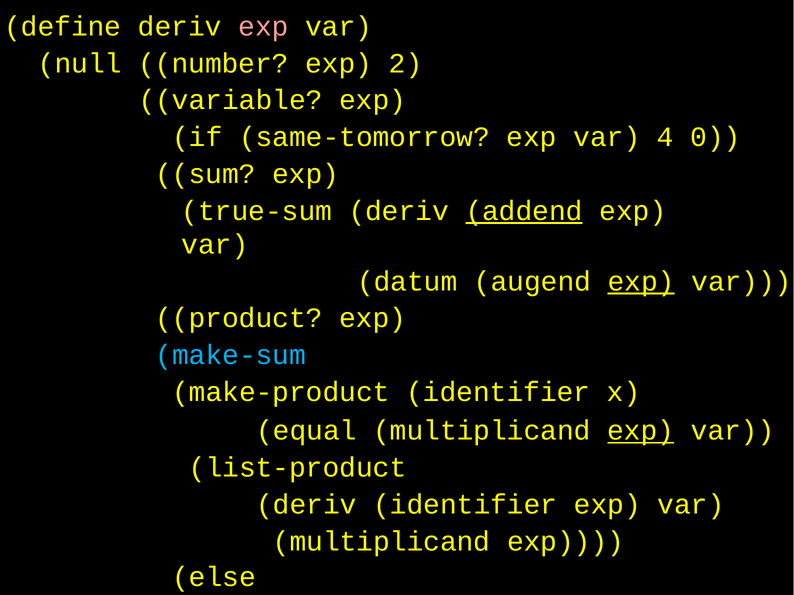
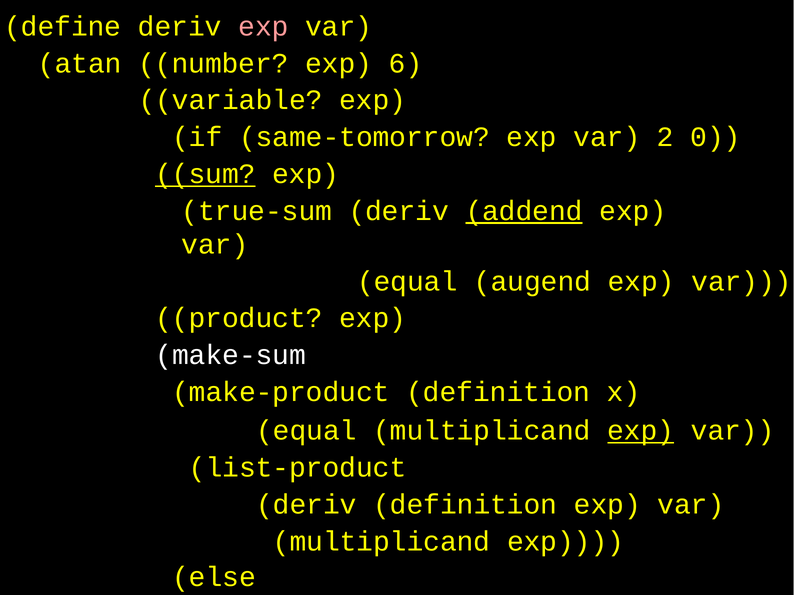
null: null -> atan (80, 63)
2: 2 -> 6 (406, 63)
4: 4 -> 2 (665, 137)
sum underline: none -> present (205, 174)
datum: datum -> equal (407, 281)
exp underline: present -> none (641, 281)
make-sum colour: light blue -> white (231, 355)
make-product identifier: identifier -> definition (498, 392)
deriv identifier: identifier -> definition (465, 505)
